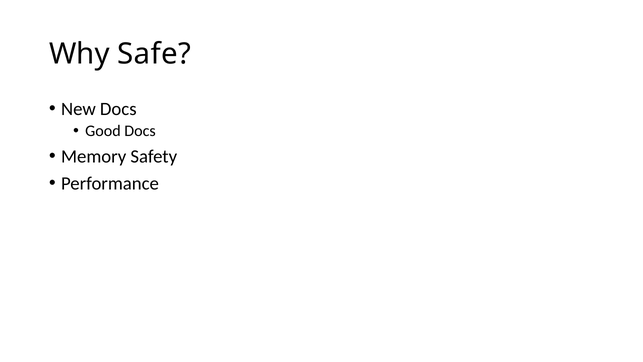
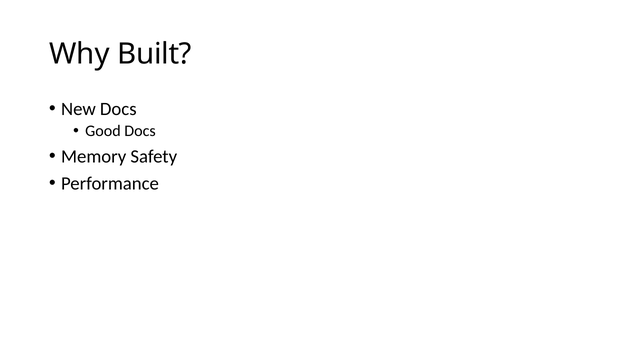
Safe: Safe -> Built (154, 54)
